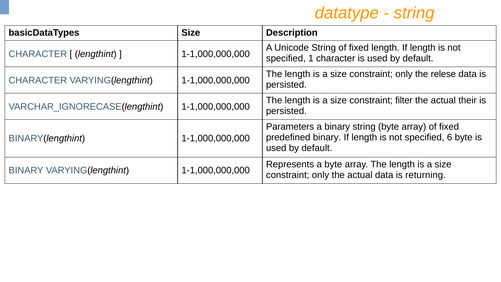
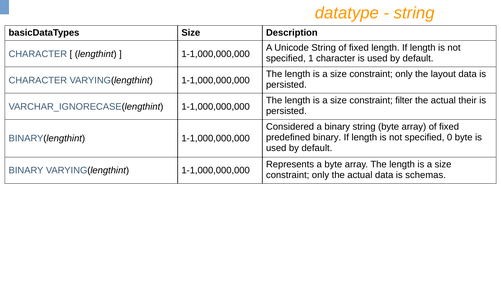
relese: relese -> layout (443, 74)
Parameters: Parameters -> Considered (290, 127)
6: 6 -> 0 (450, 137)
returning: returning -> schemas (426, 175)
